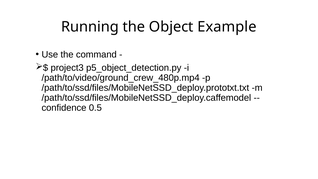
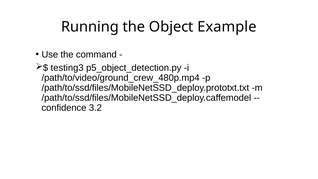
project3: project3 -> testing3 (67, 68)
0.5: 0.5 -> 3.2 (95, 108)
